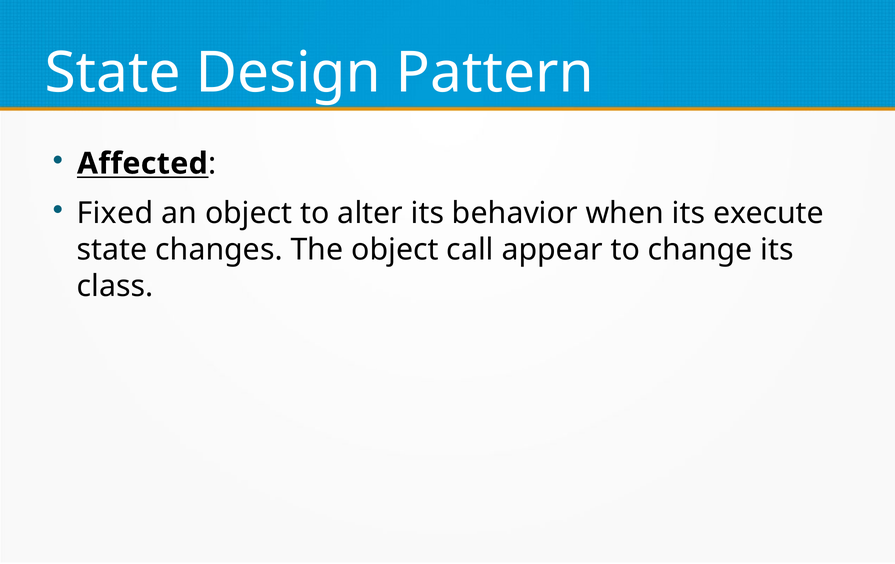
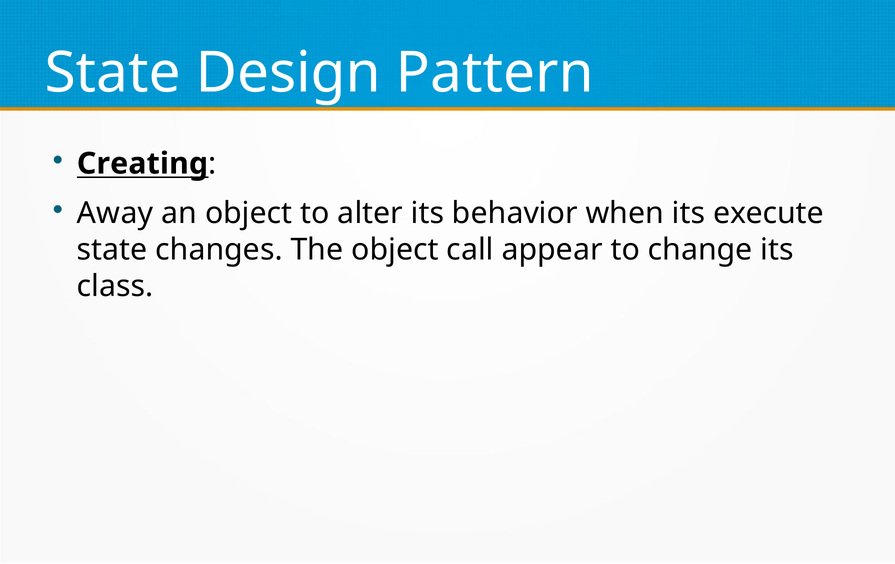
Affected: Affected -> Creating (142, 164)
Fixed: Fixed -> Away (115, 213)
